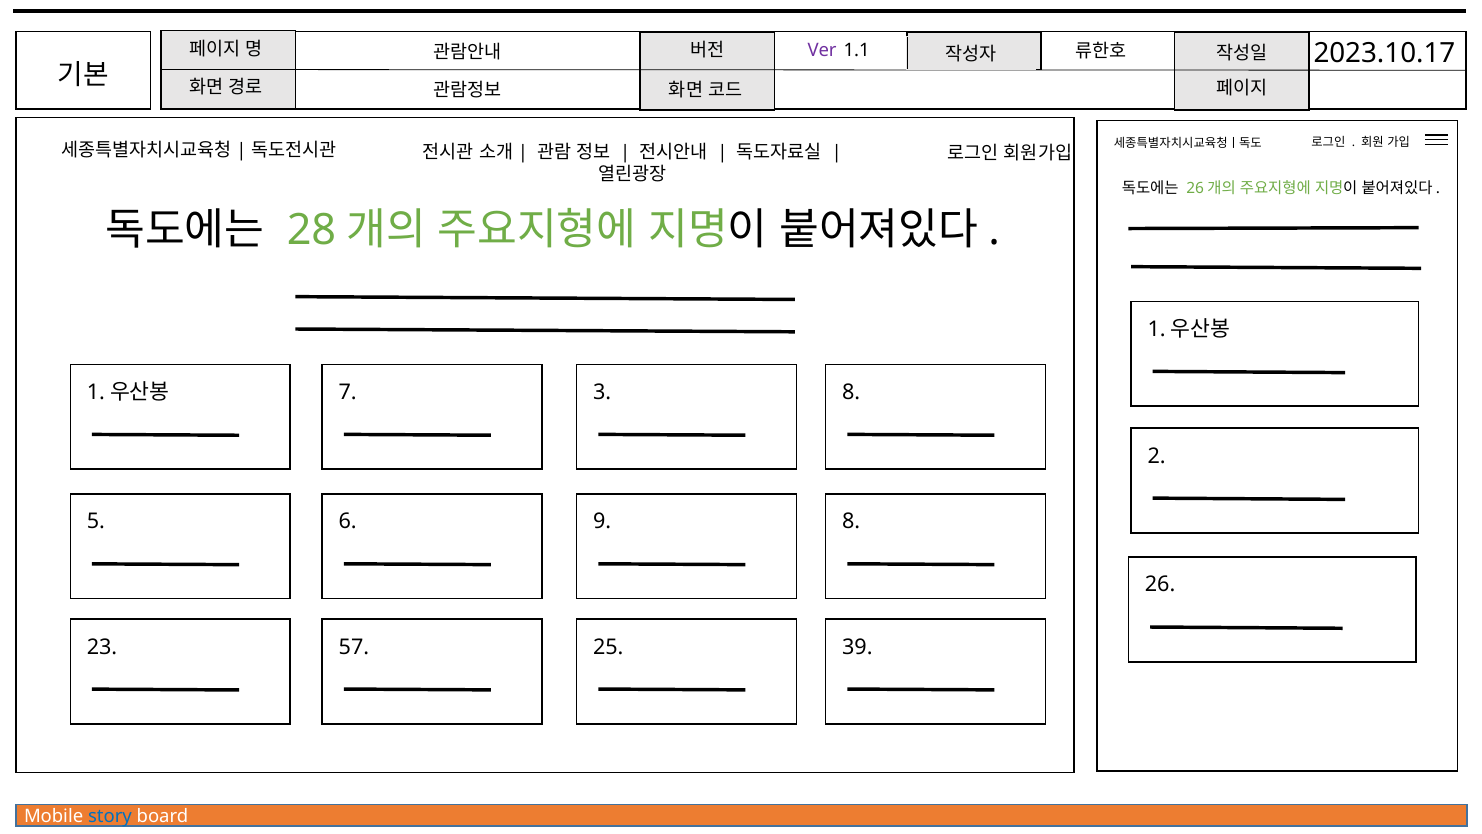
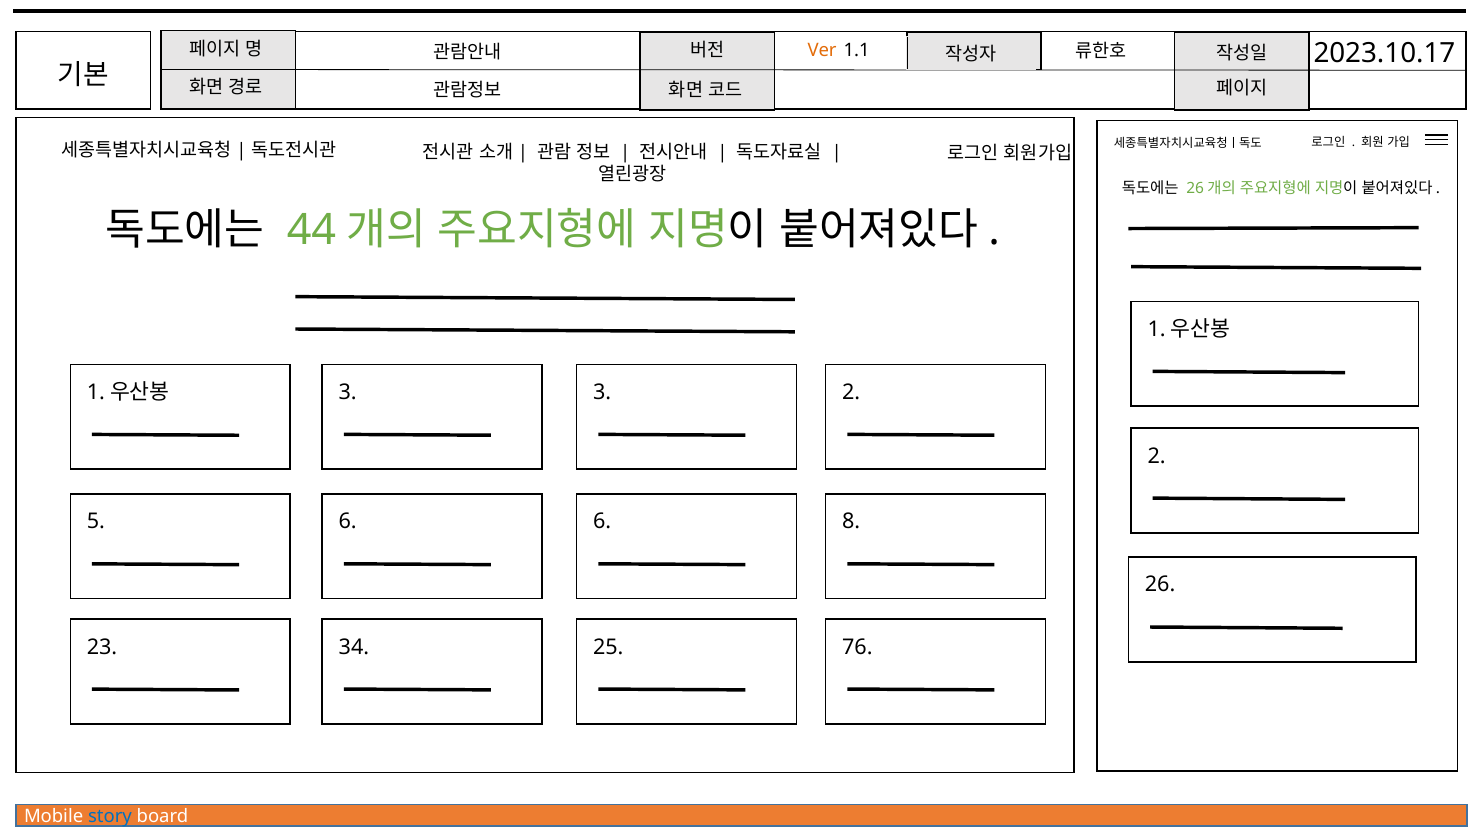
Ver colour: purple -> orange (822, 50)
28: 28 -> 44 (312, 230)
7: 7 -> 3 (348, 392)
3 8: 8 -> 2 (851, 392)
6 9: 9 -> 6 (602, 521)
57: 57 -> 34 (354, 647)
39: 39 -> 76 (857, 647)
